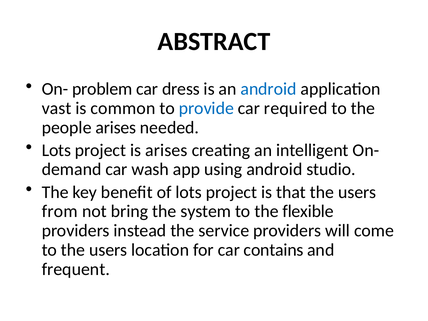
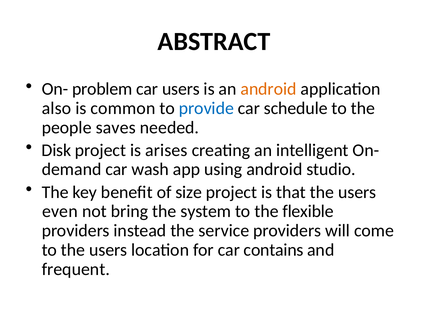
car dress: dress -> users (181, 89)
android colour: blue -> orange (269, 89)
vast: vast -> also (56, 108)
required: required -> schedule (296, 108)
people arises: arises -> saves (116, 128)
Lots: Lots -> Disk (56, 150)
of lots: lots -> size (189, 192)
from: from -> even (60, 211)
